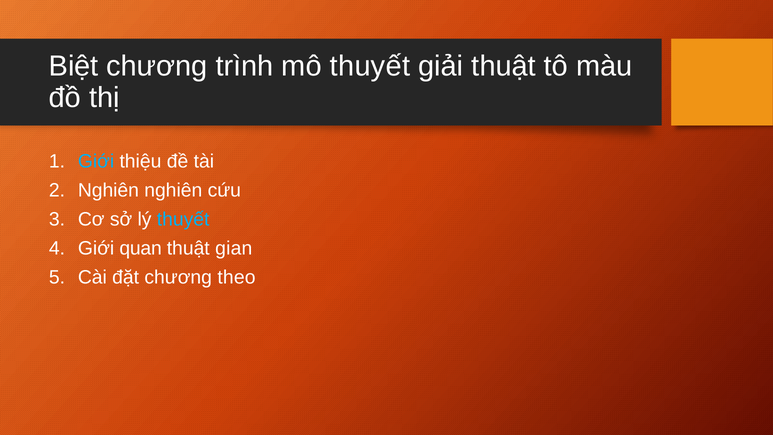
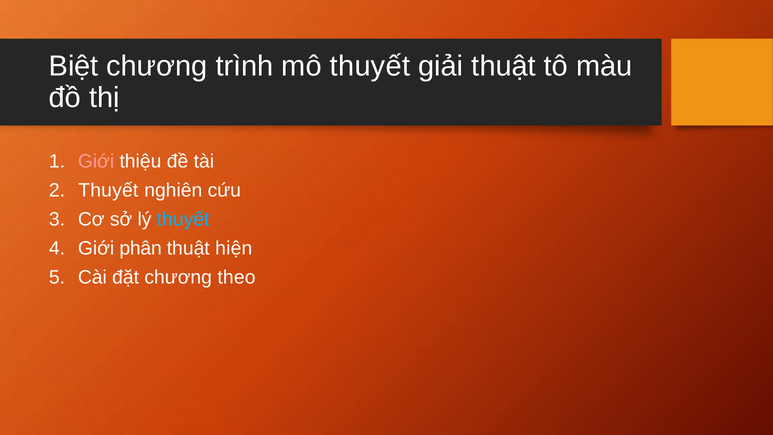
Giới colour: light blue -> pink (96, 161)
Nghiên: Nghiên -> Thuyết (108, 190)
quan: quan -> phân (141, 248)
gian: gian -> hiện (234, 248)
